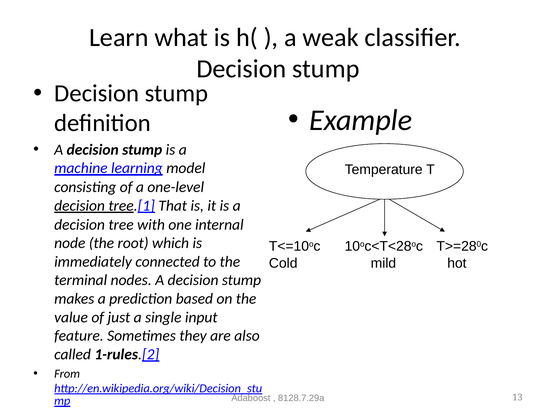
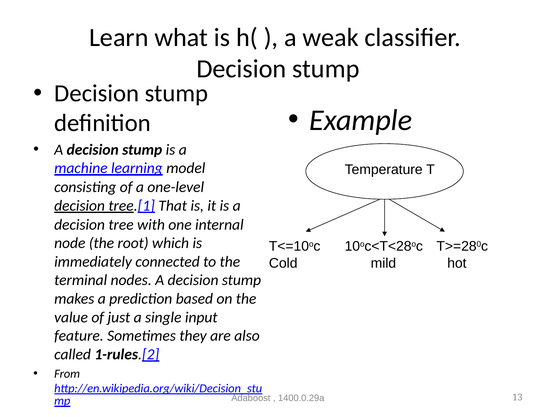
8128.7.29a: 8128.7.29a -> 1400.0.29a (301, 398)
